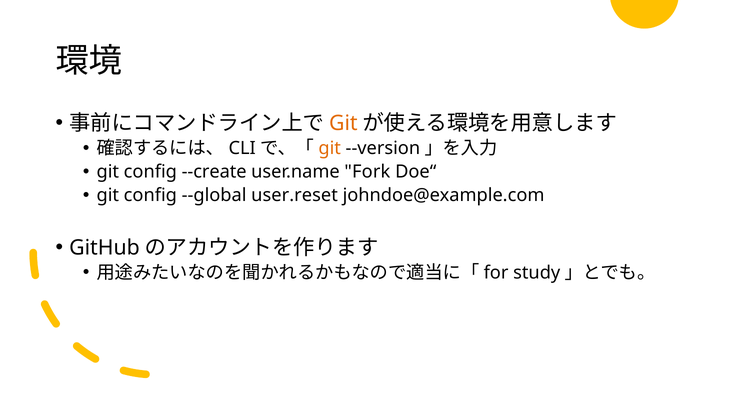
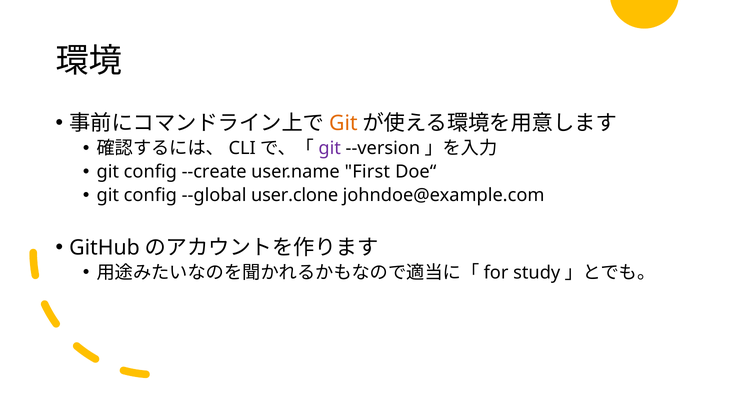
git colour: orange -> purple (330, 148)
Fork: Fork -> First (367, 172)
user.reset: user.reset -> user.clone (295, 195)
